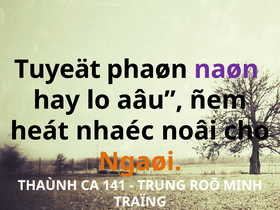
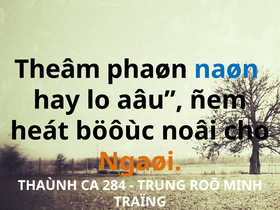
Tuyeät: Tuyeät -> Theâm (57, 69)
naøn colour: purple -> blue (226, 69)
nhaéc: nhaéc -> böôùc (115, 131)
141: 141 -> 284 (114, 185)
